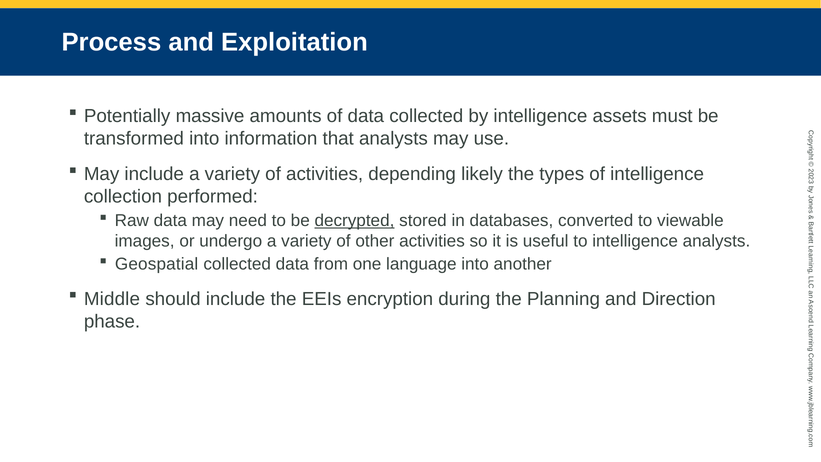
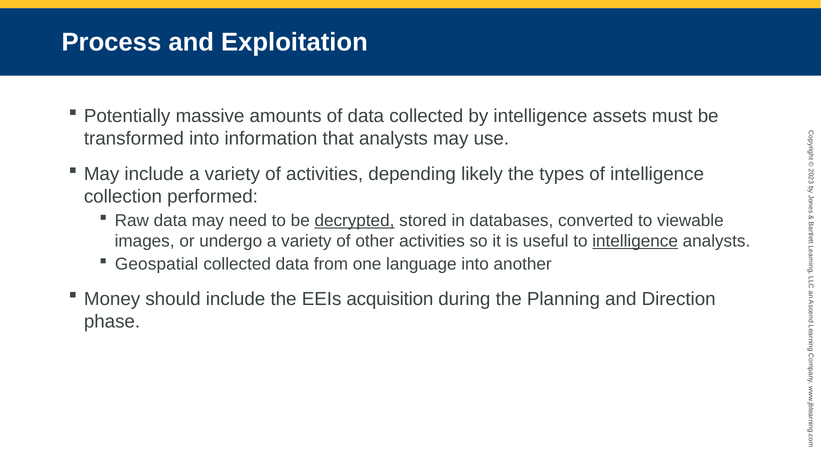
intelligence underline: none -> present (635, 241)
Middle: Middle -> Money (112, 299)
encryption: encryption -> acquisition (390, 299)
